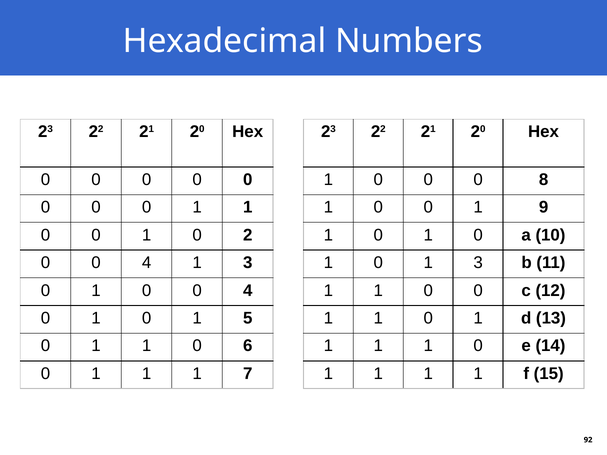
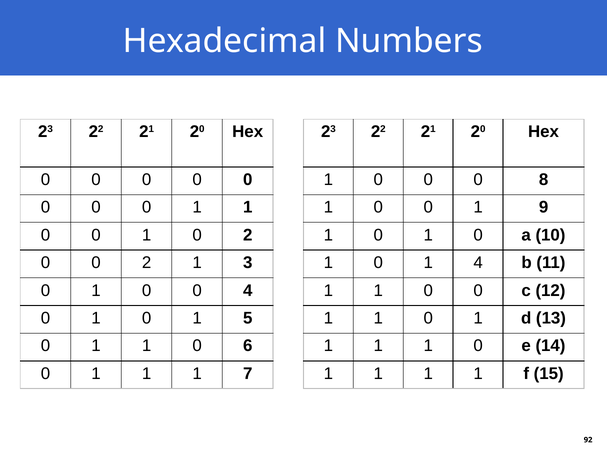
4: 4 -> 2 (147, 263)
0 1 3: 3 -> 4 (478, 263)
